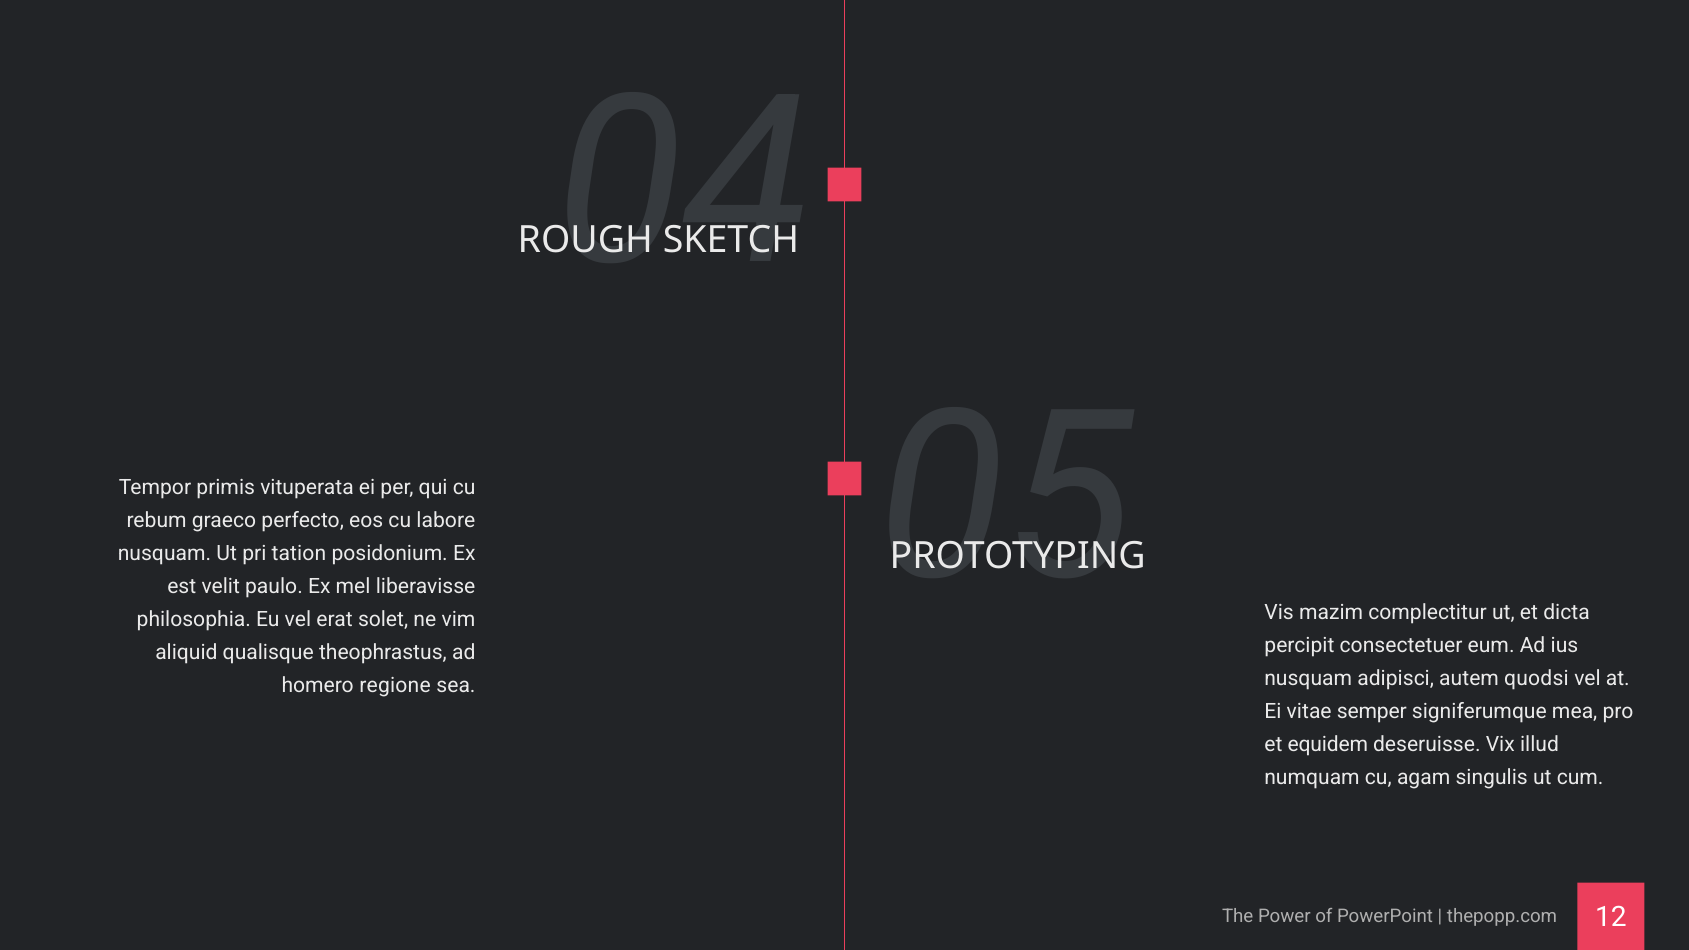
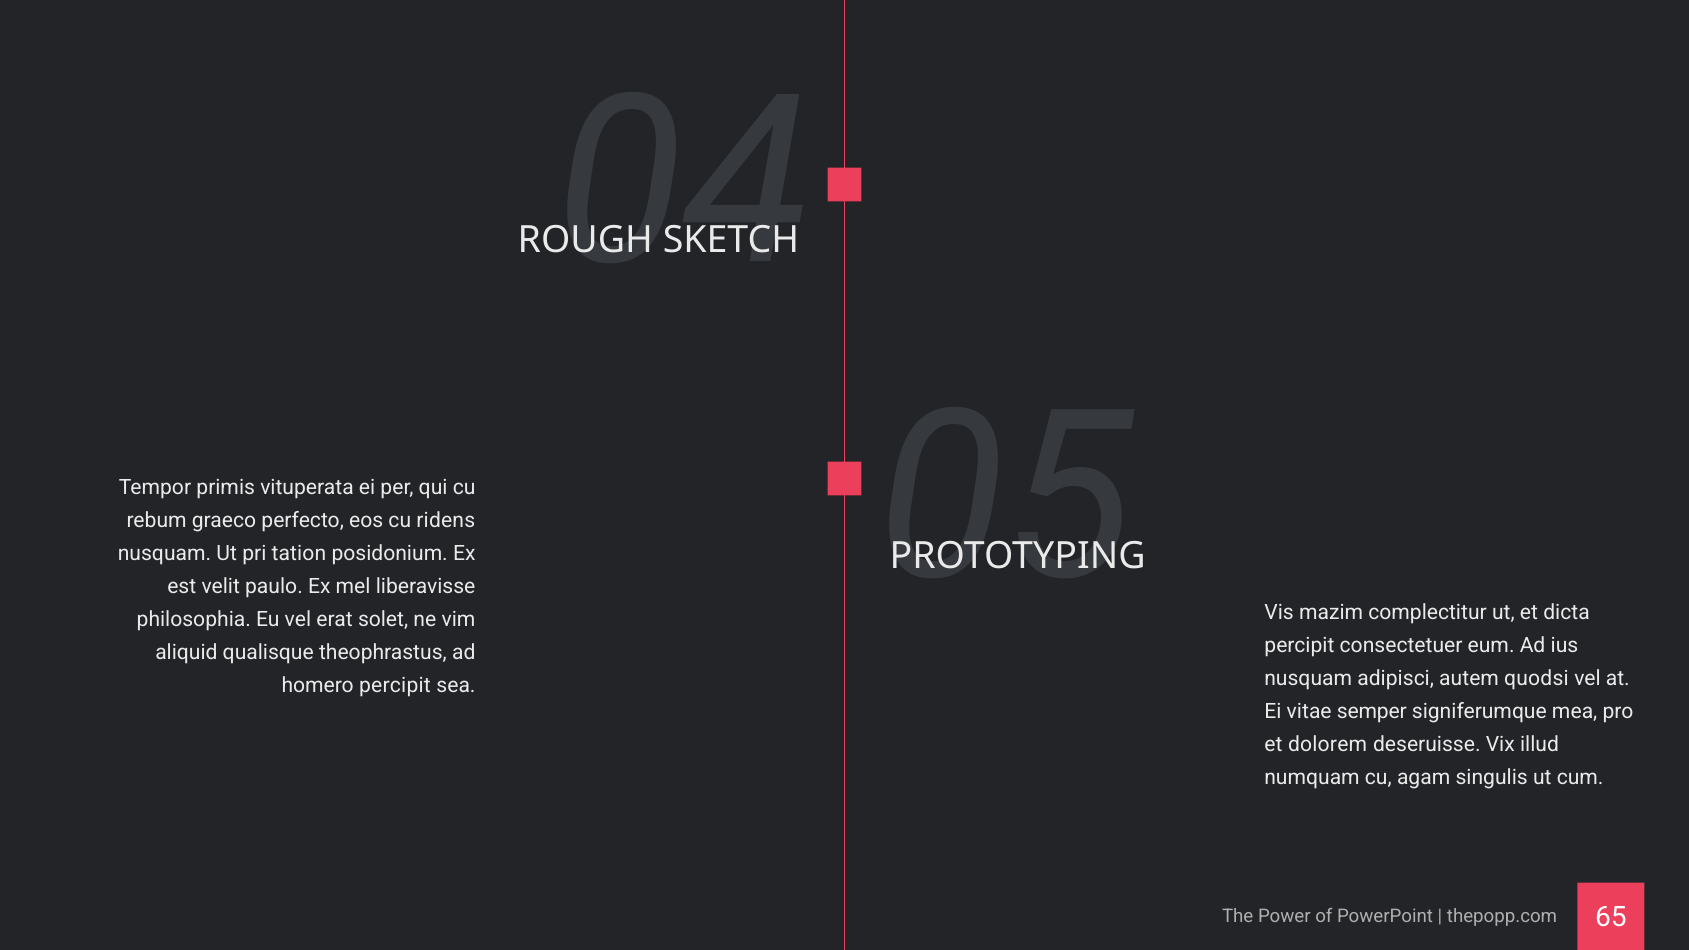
labore: labore -> ridens (446, 520)
homero regione: regione -> percipit (395, 685)
equidem: equidem -> dolorem (1328, 744)
12: 12 -> 65 (1611, 917)
